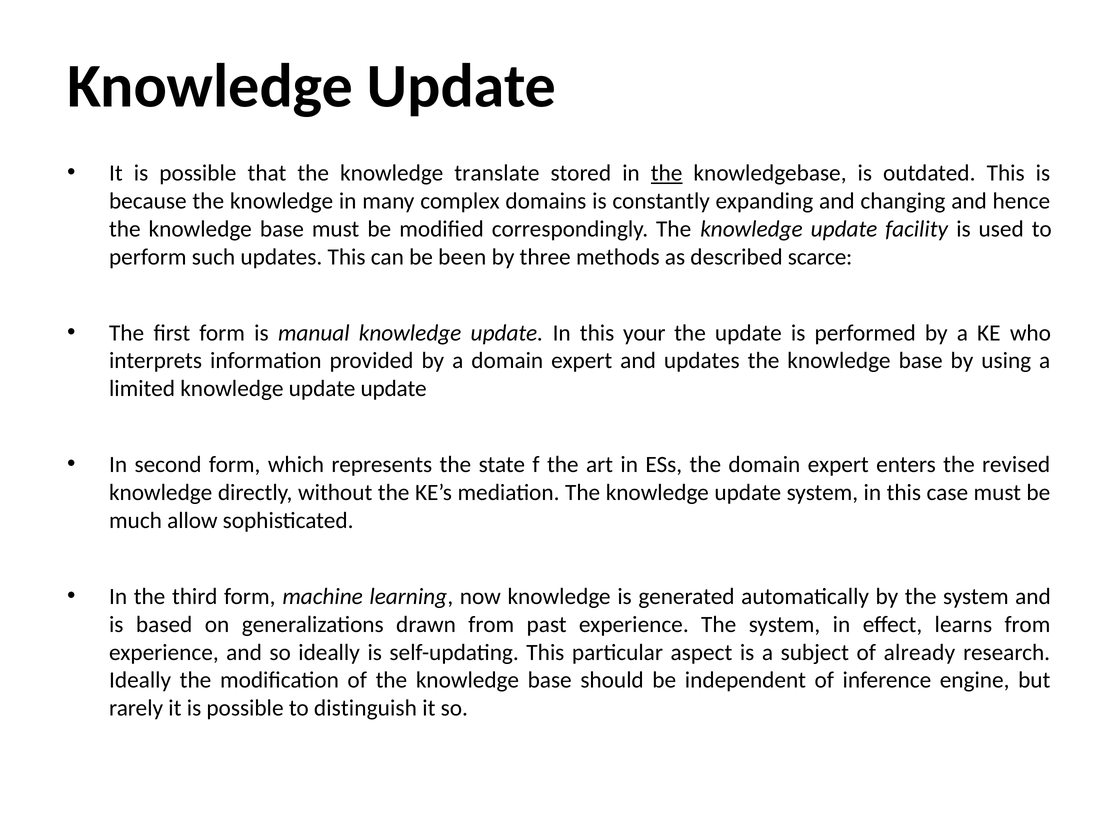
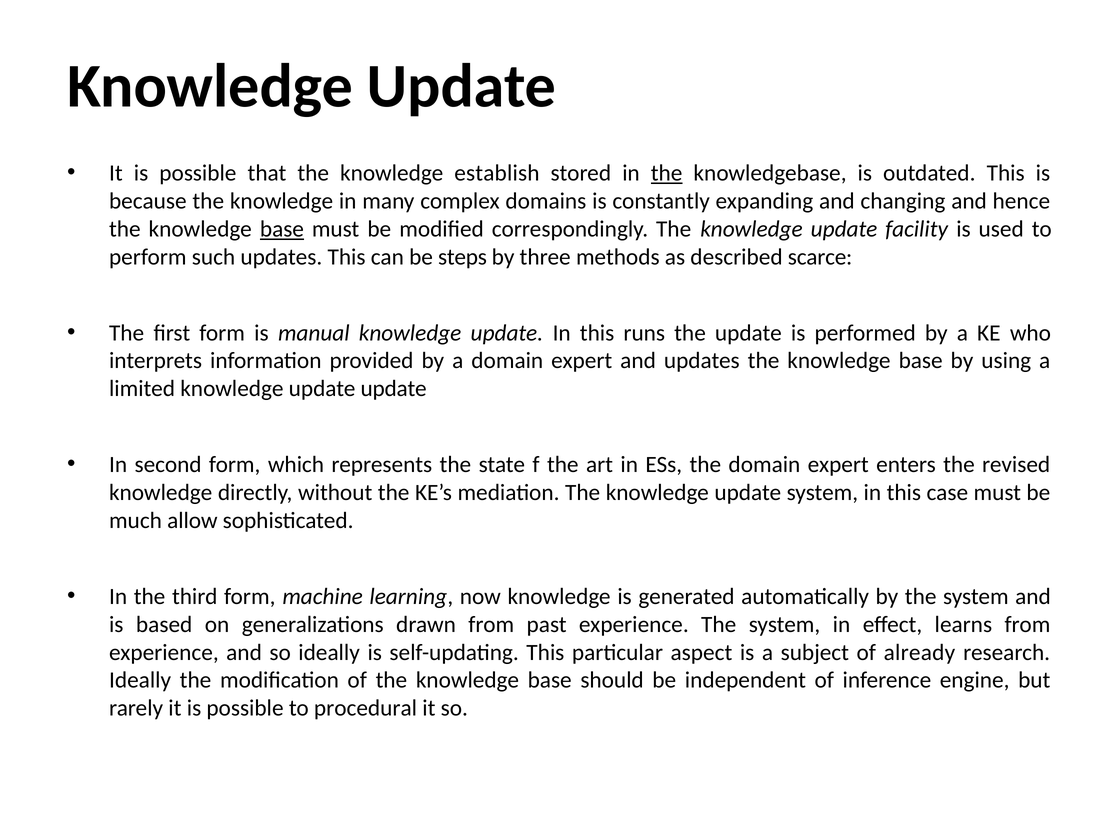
translate: translate -> establish (497, 173)
base underline: none -> present (282, 229)
been: been -> steps (462, 257)
your: your -> runs (644, 333)
distinguish: distinguish -> procedural (366, 708)
